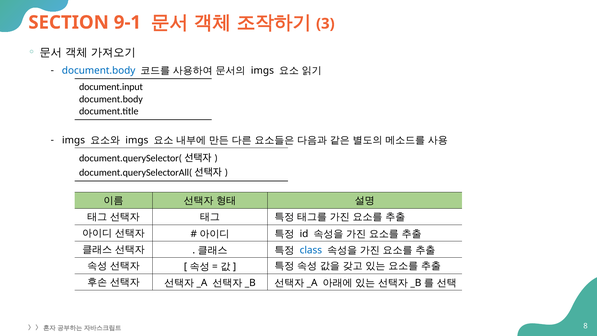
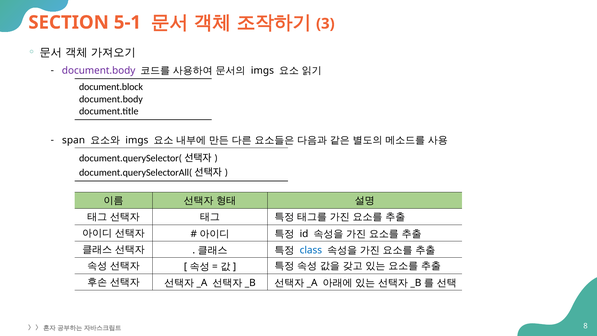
9-1: 9-1 -> 5-1 (127, 22)
document.body colour: blue -> purple (99, 70)
document.input: document.input -> document.block (111, 87)
imgs: imgs -> span (74, 140)
